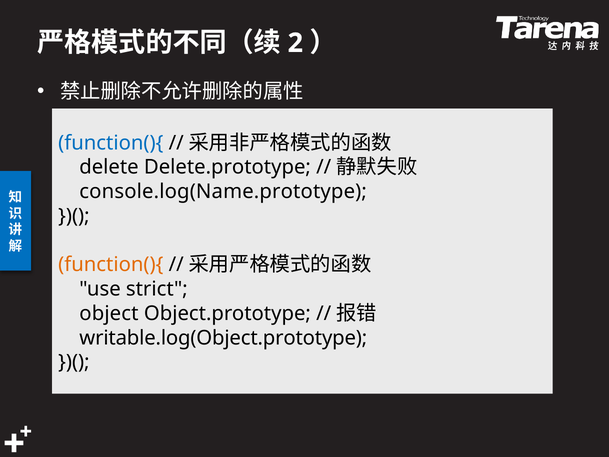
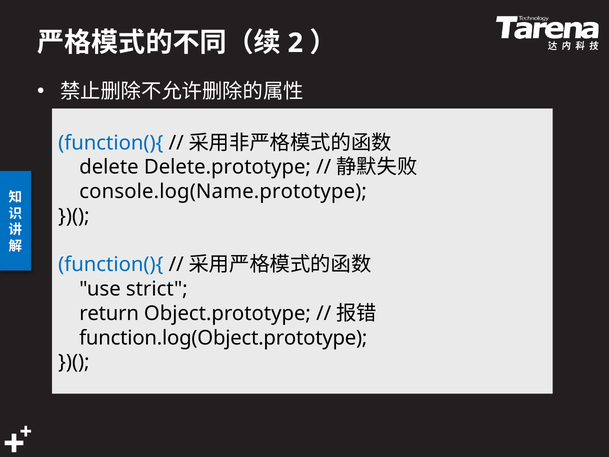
function(){ colour: orange -> blue (111, 265)
object: object -> return (109, 313)
writable.log(Object.prototype: writable.log(Object.prototype -> function.log(Object.prototype (223, 338)
